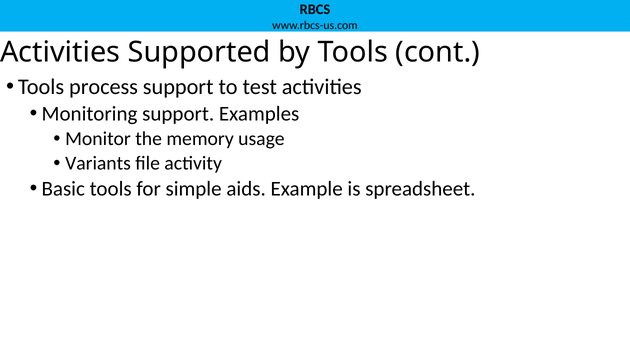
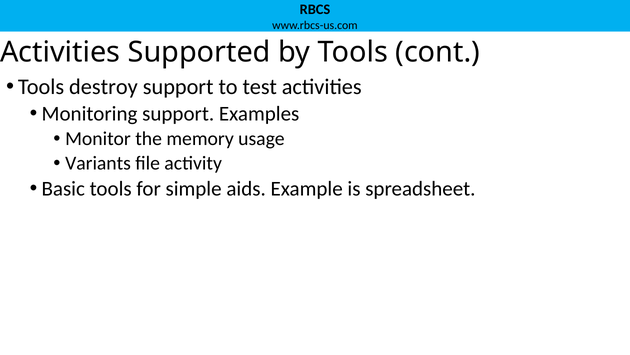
process: process -> destroy (103, 87)
